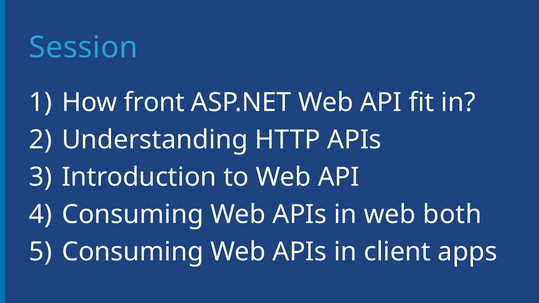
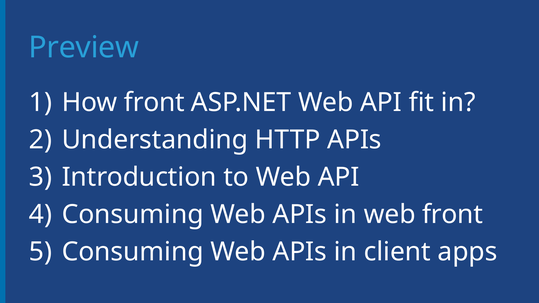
Session: Session -> Preview (84, 48)
web both: both -> front (453, 215)
